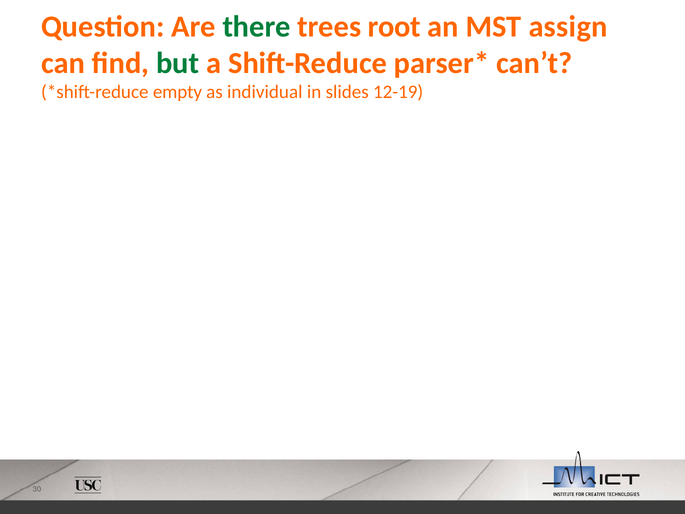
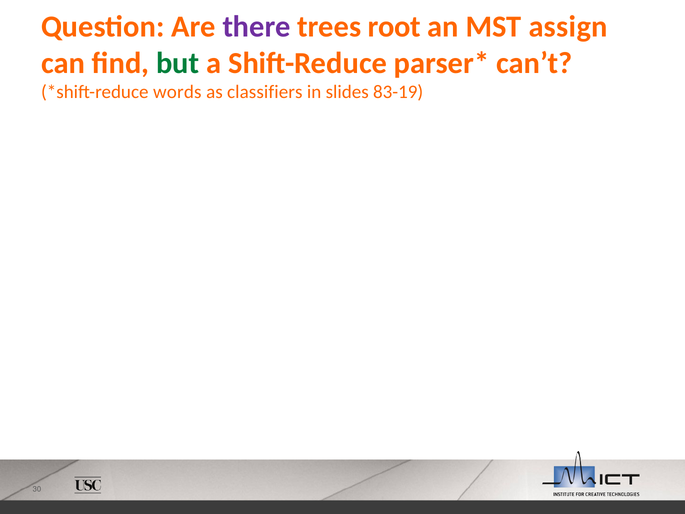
there colour: green -> purple (257, 27)
empty: empty -> words (177, 92)
individual: individual -> classifiers (265, 92)
12-19: 12-19 -> 83-19 (398, 92)
